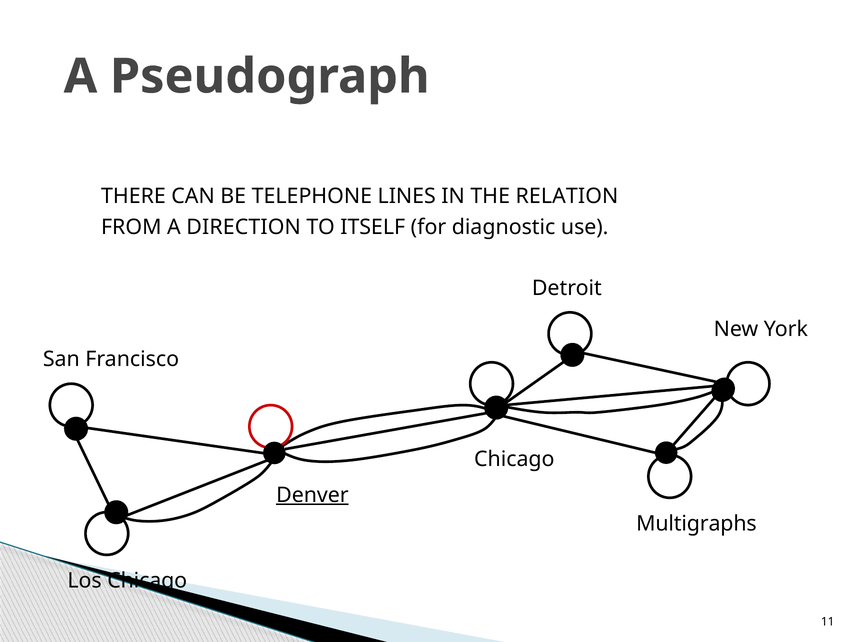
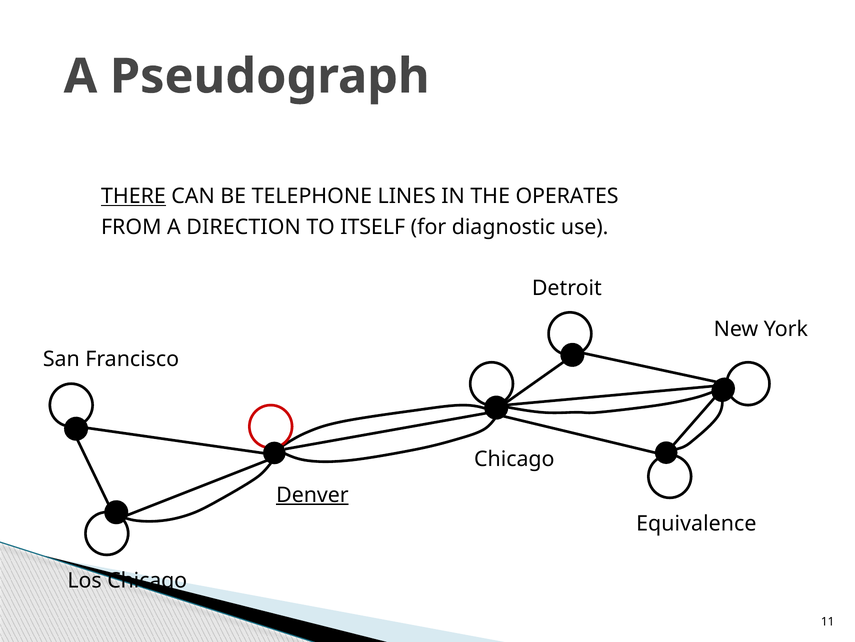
THERE underline: none -> present (133, 196)
RELATION: RELATION -> OPERATES (567, 196)
Multigraphs: Multigraphs -> Equivalence (696, 523)
